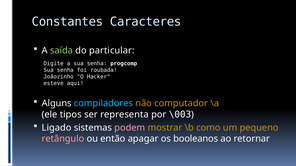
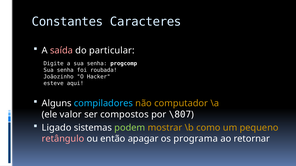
saída colour: light green -> pink (62, 51)
tipos: tipos -> valor (71, 115)
representa: representa -> compostos (124, 115)
\003: \003 -> \807 (180, 115)
podem colour: pink -> light green (130, 128)
booleanos: booleanos -> programa (196, 139)
